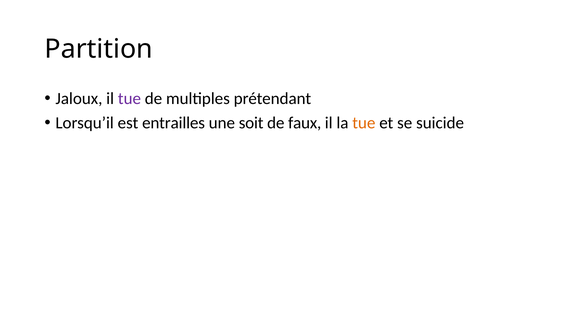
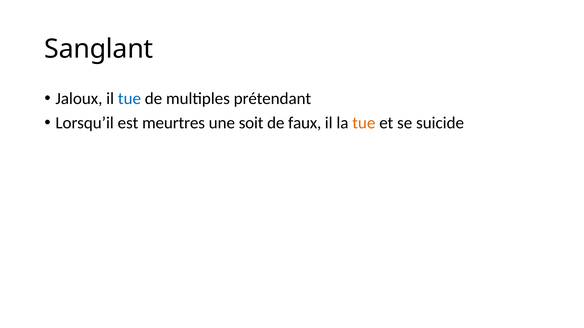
Partition: Partition -> Sanglant (99, 49)
tue colour: purple -> blue (129, 99)
entrailles: entrailles -> meurtres (174, 123)
